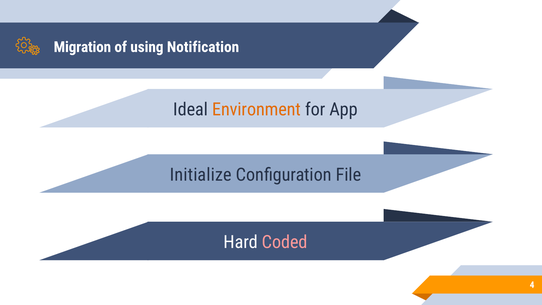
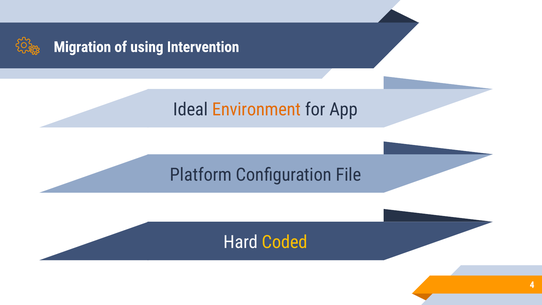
Notification: Notification -> Intervention (203, 47)
Initialize: Initialize -> Platform (201, 175)
Coded colour: pink -> yellow (285, 242)
